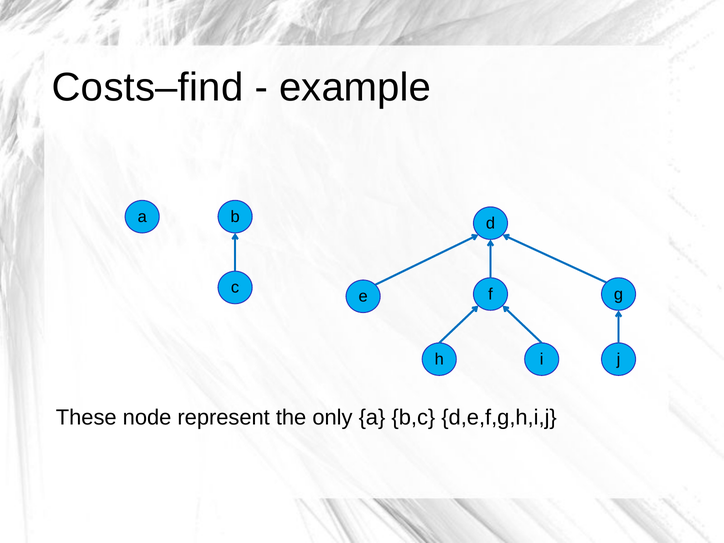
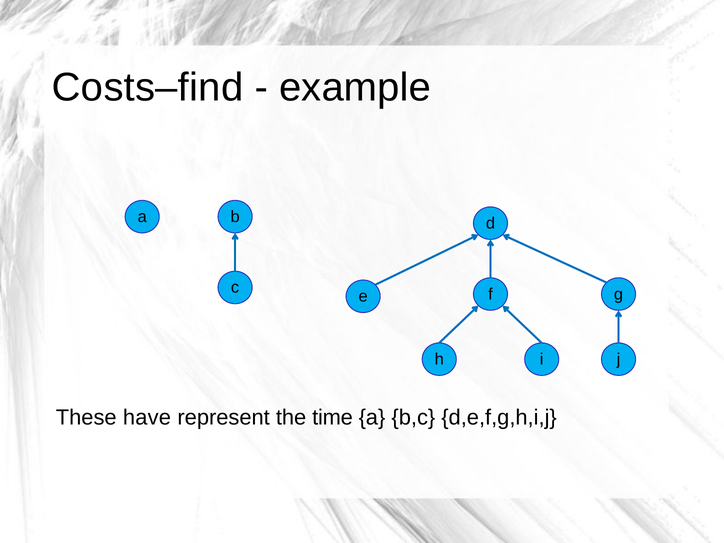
node: node -> have (147, 418)
only: only -> time (333, 418)
